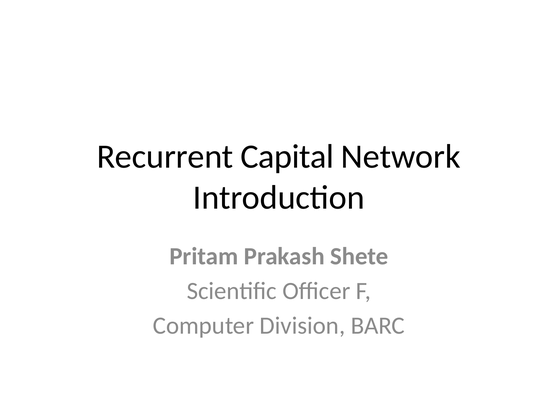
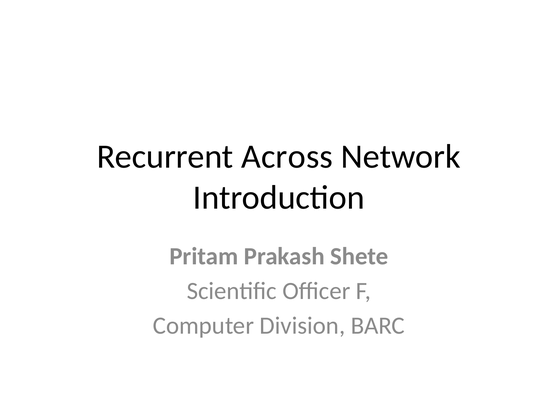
Capital: Capital -> Across (287, 157)
